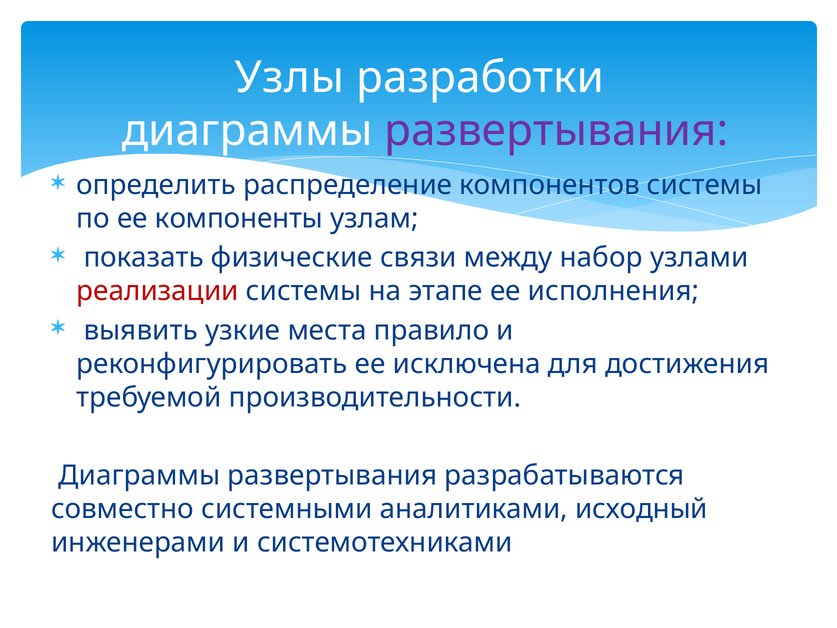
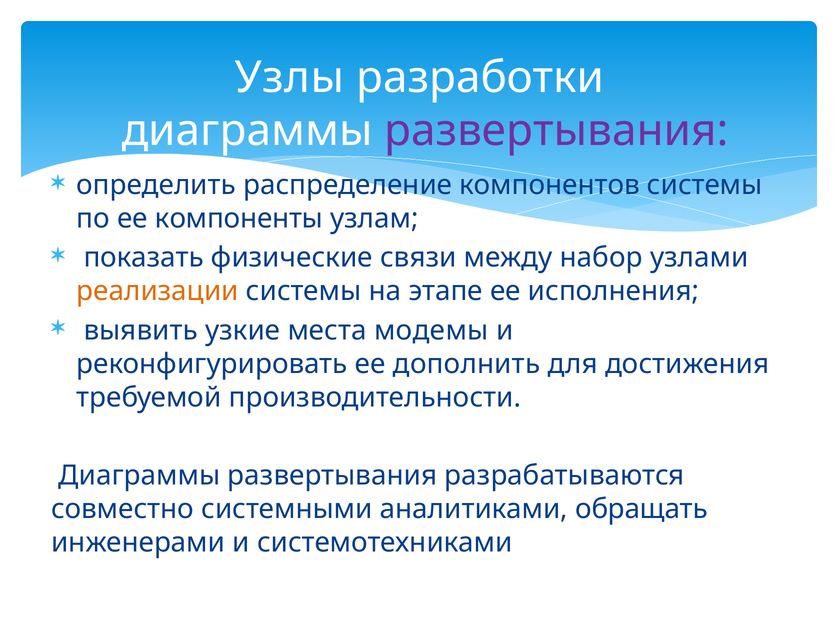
реализации colour: red -> orange (157, 291)
правило: правило -> модемы (431, 330)
исключена: исключена -> дополнить (467, 364)
исходный: исходный -> обращать (641, 509)
